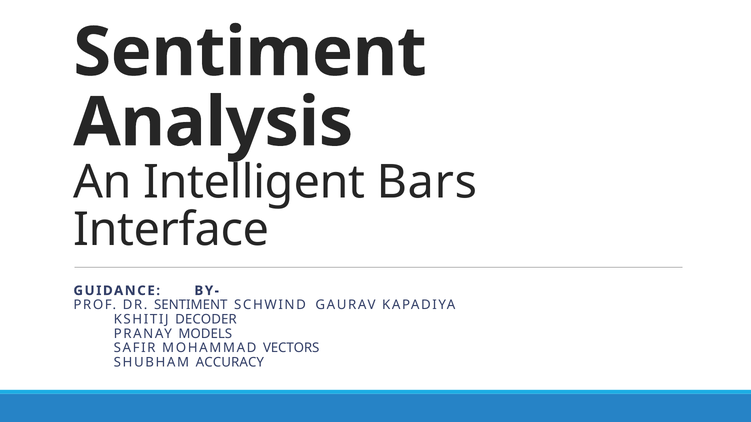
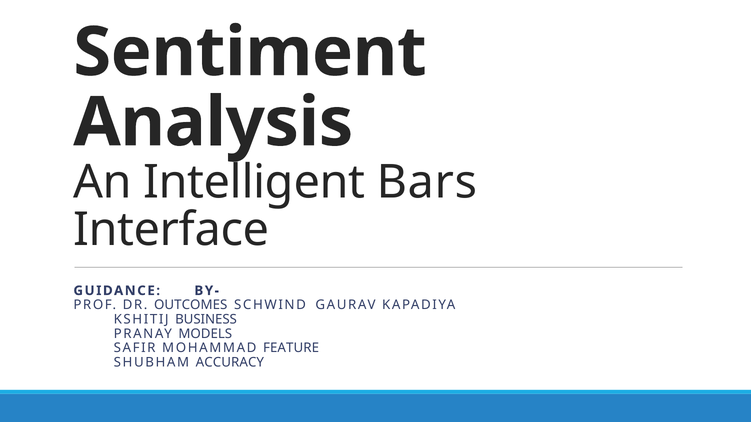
DR SENTIMENT: SENTIMENT -> OUTCOMES (191, 305)
DECODER: DECODER -> BUSINESS (206, 320)
VECTORS: VECTORS -> FEATURE (291, 348)
